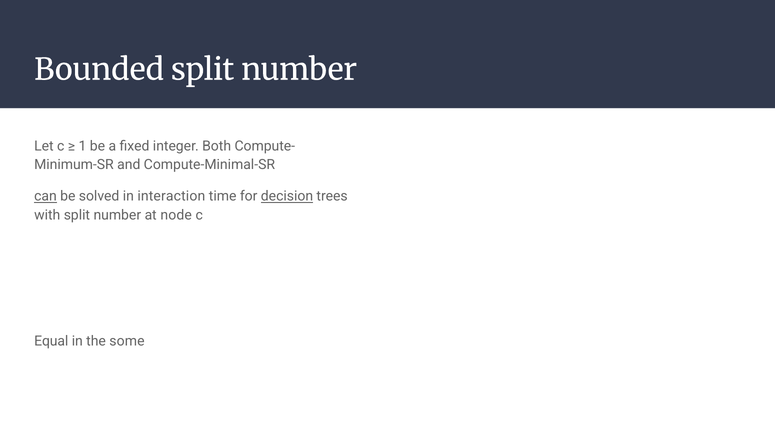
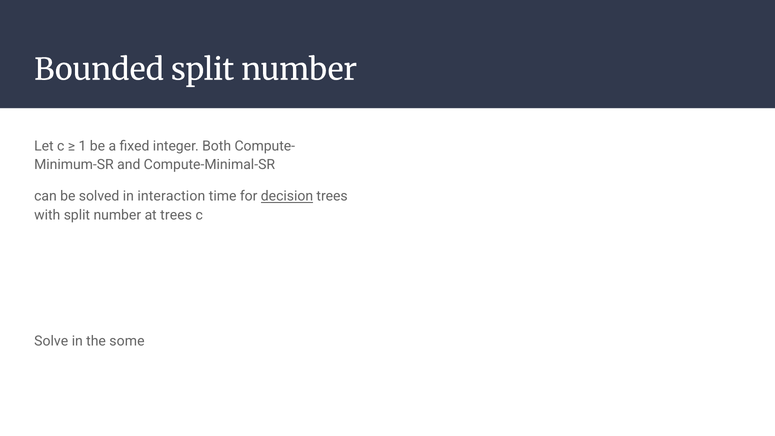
can underline: present -> none (45, 196)
at node: node -> trees (176, 215)
Equal: Equal -> Solve (51, 341)
